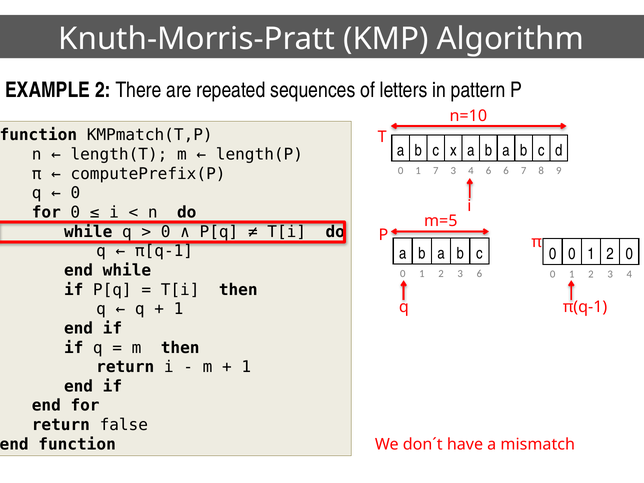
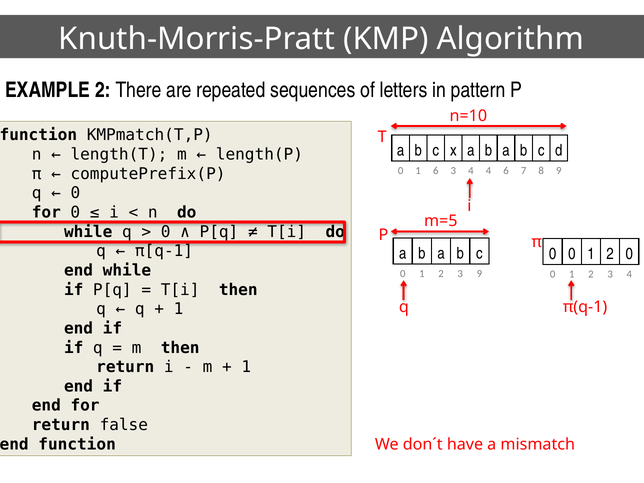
1 7: 7 -> 6 (436, 171)
4 6: 6 -> 4 (488, 171)
3 6: 6 -> 9 (479, 274)
